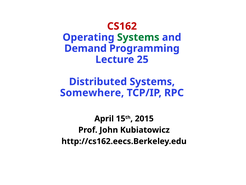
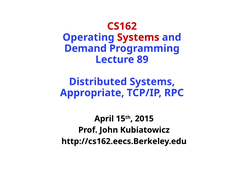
Systems colour: green -> red (138, 37)
25: 25 -> 89 (143, 59)
Somewhere: Somewhere -> Appropriate (92, 93)
